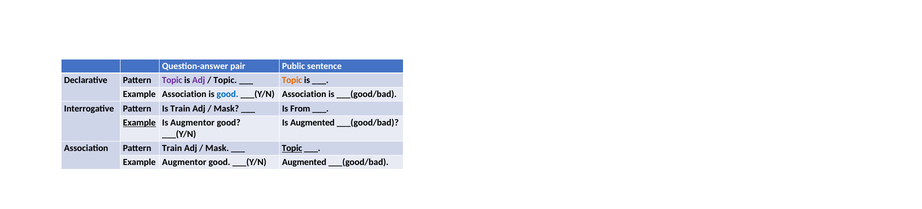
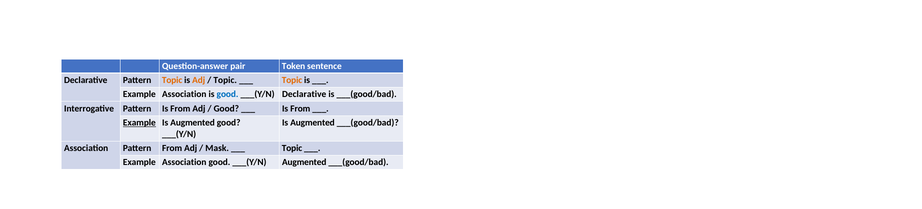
Public: Public -> Token (294, 66)
Topic colour: purple -> orange (172, 80)
Adj colour: purple -> orange (199, 80)
Association: Association -> Declarative (304, 95)
Pattern Is Train: Train -> From (180, 109)
Mask: Mask -> Good (226, 109)
Augmentor: Augmentor -> Augmented (193, 123)
Pattern Train: Train -> From (172, 148)
Topic underline: present -> none (292, 148)
Augmentor: Augmentor -> Association (184, 163)
